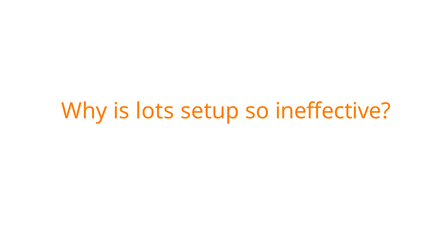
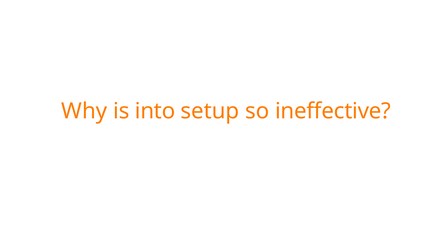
lots: lots -> into (155, 111)
